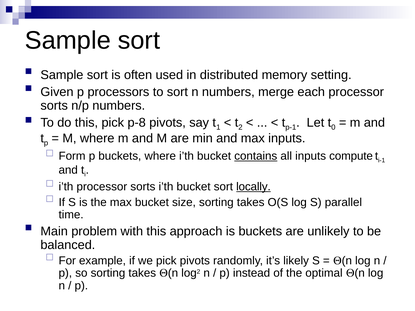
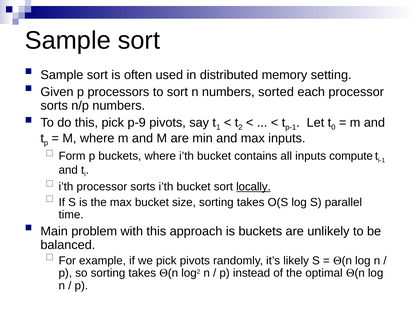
merge: merge -> sorted (276, 92)
p-8: p-8 -> p-9 (137, 123)
contains underline: present -> none (256, 156)
